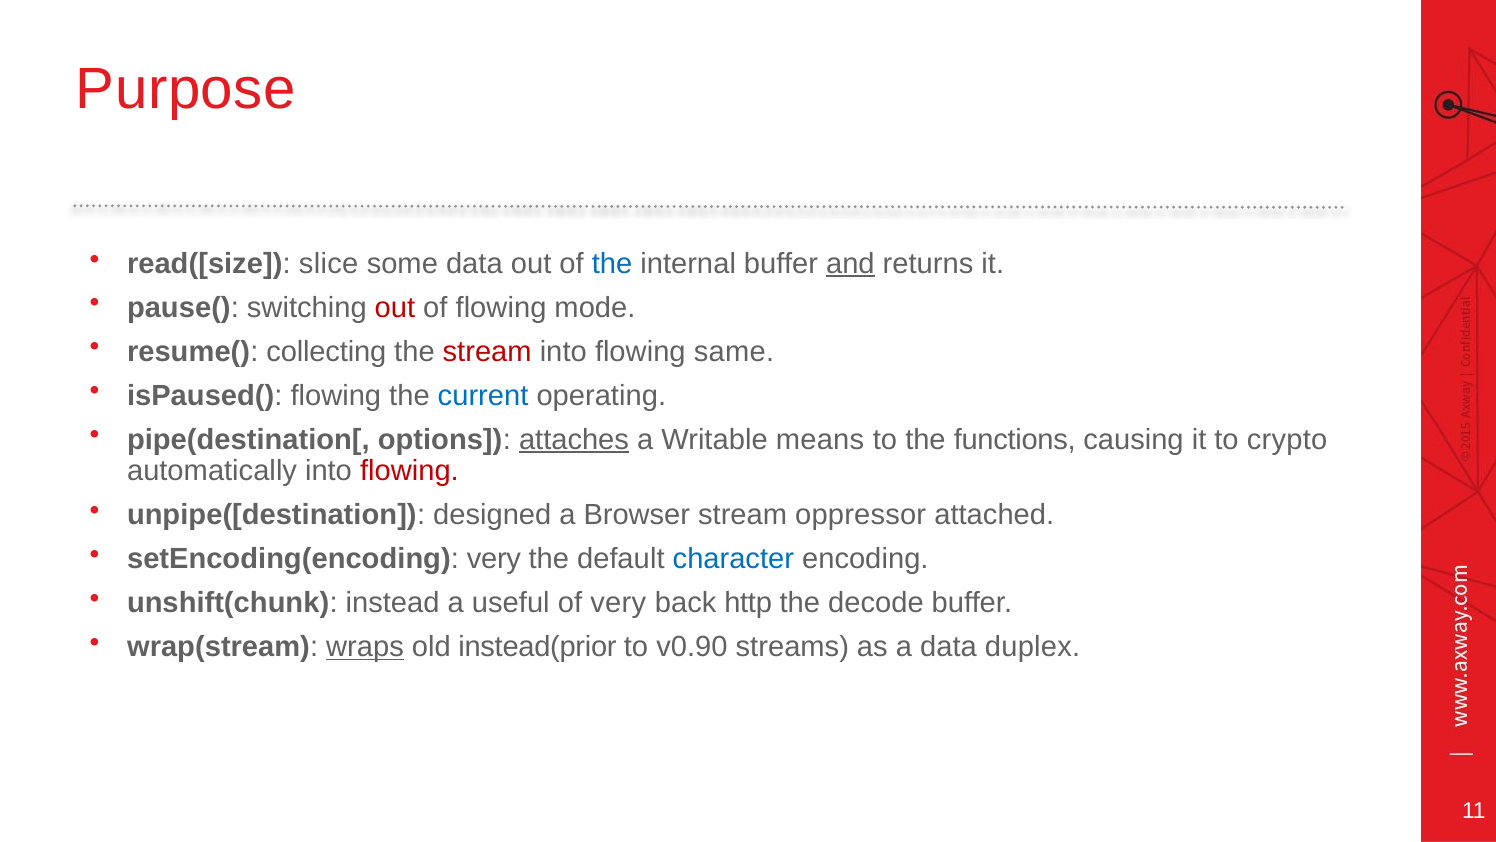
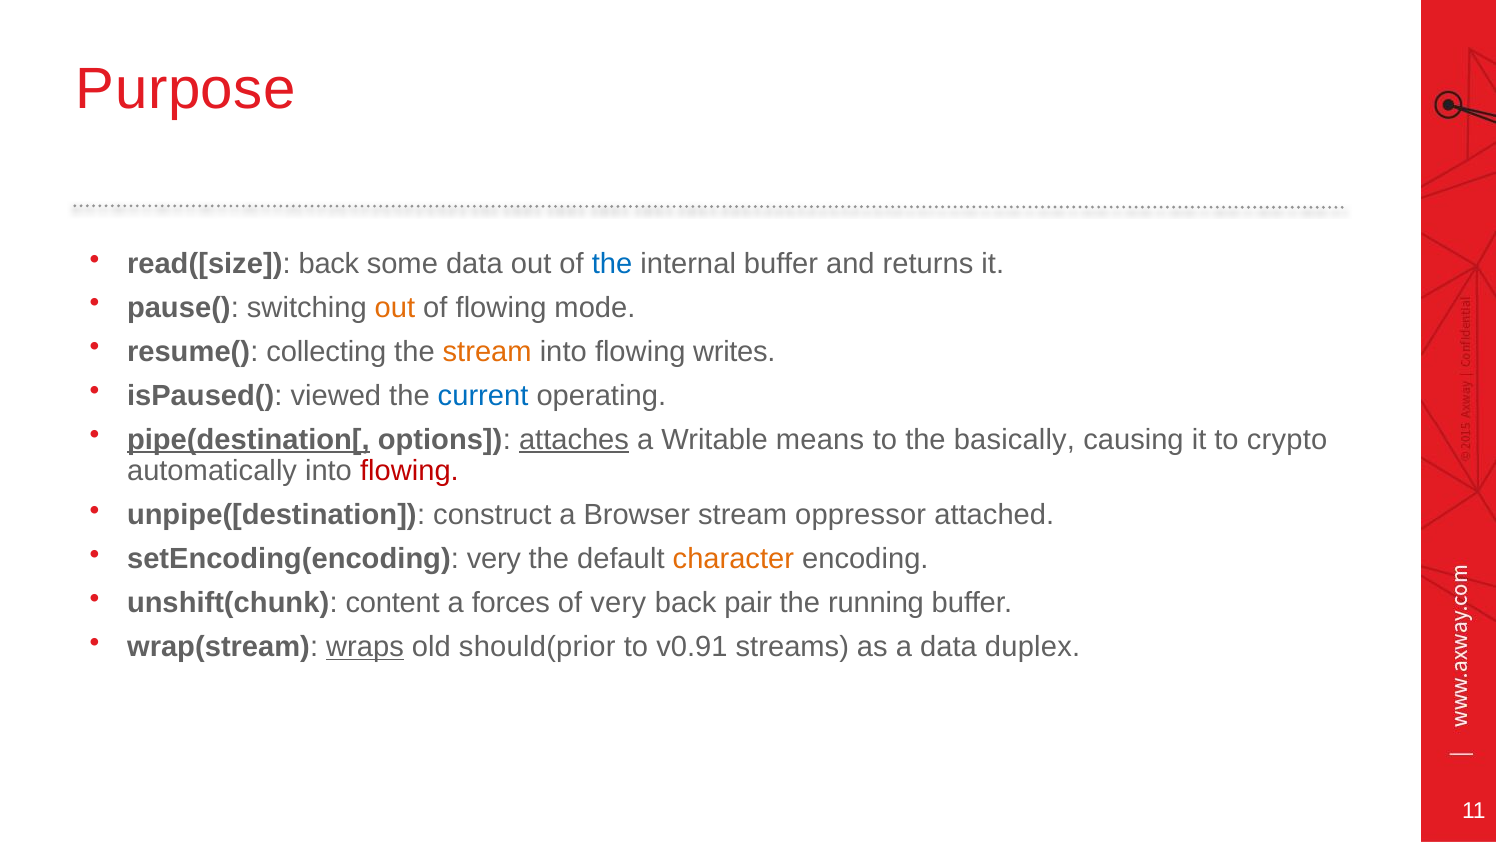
read([size slice: slice -> back (329, 264)
and underline: present -> none (850, 264)
out colour: red -> orange (395, 308)
stream colour: red -> orange (487, 351)
same: same -> writes (734, 351)
isPaused( flowing: flowing -> viewed (336, 395)
pipe(destination[ underline: none -> present (248, 439)
functions: functions -> basically (1014, 439)
designed: designed -> construct (492, 515)
character colour: blue -> orange (733, 559)
instead: instead -> content (393, 603)
useful: useful -> forces (511, 603)
http: http -> pair (748, 603)
decode: decode -> running (876, 603)
instead(prior: instead(prior -> should(prior (537, 647)
v0.90: v0.90 -> v0.91 (692, 647)
